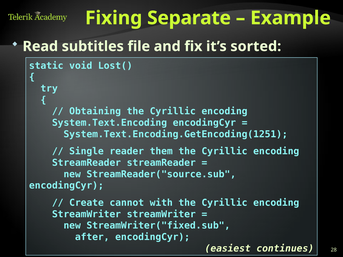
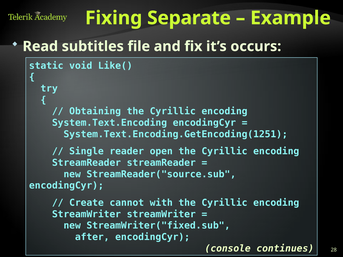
sorted: sorted -> occurs (256, 46)
Lost(: Lost( -> Like( (115, 66)
them: them -> open (161, 151)
easiest: easiest -> console (228, 249)
